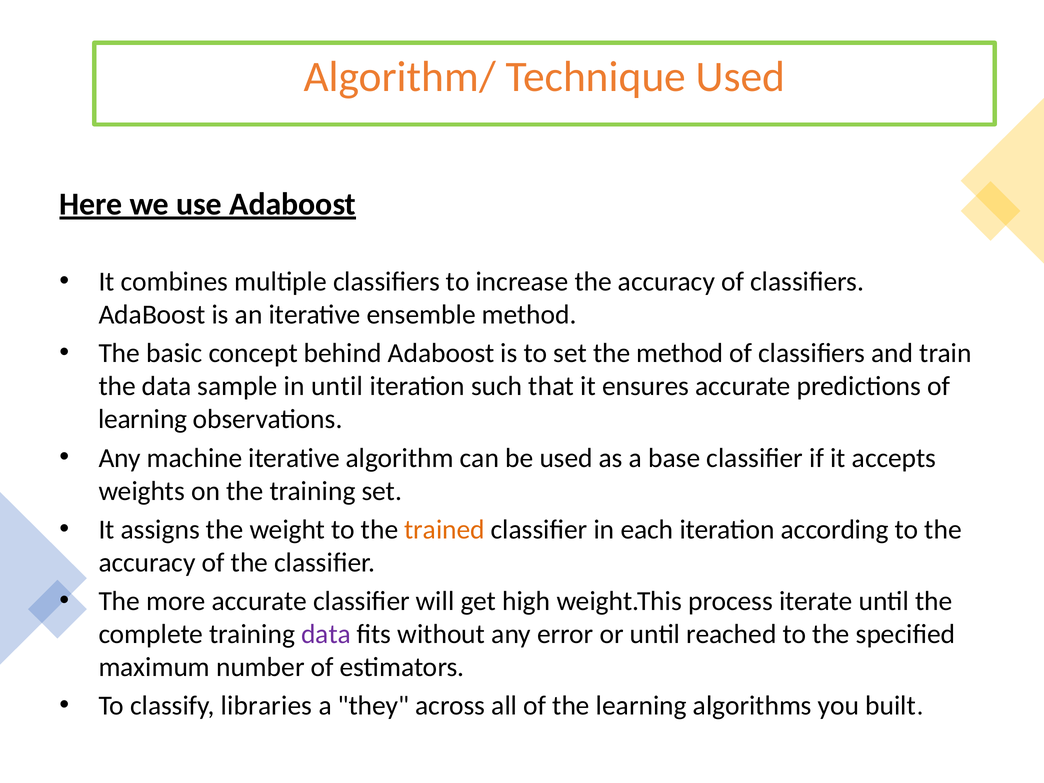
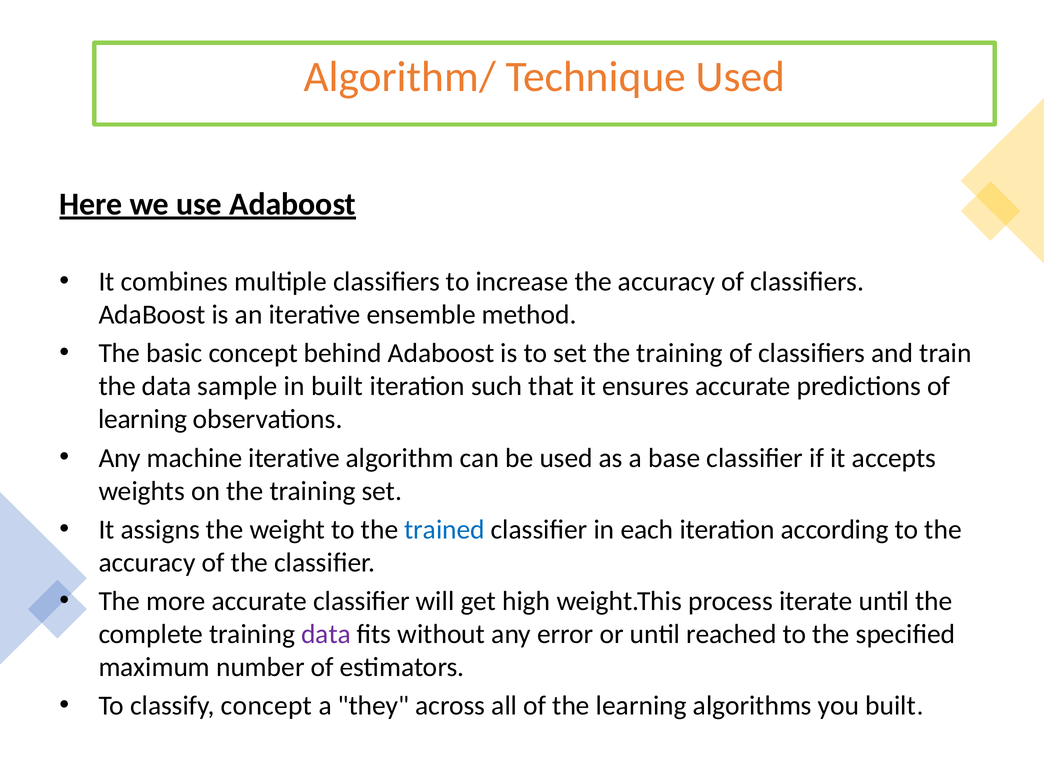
set the method: method -> training (680, 353)
in until: until -> built (337, 386)
trained colour: orange -> blue (445, 530)
classify libraries: libraries -> concept (266, 706)
